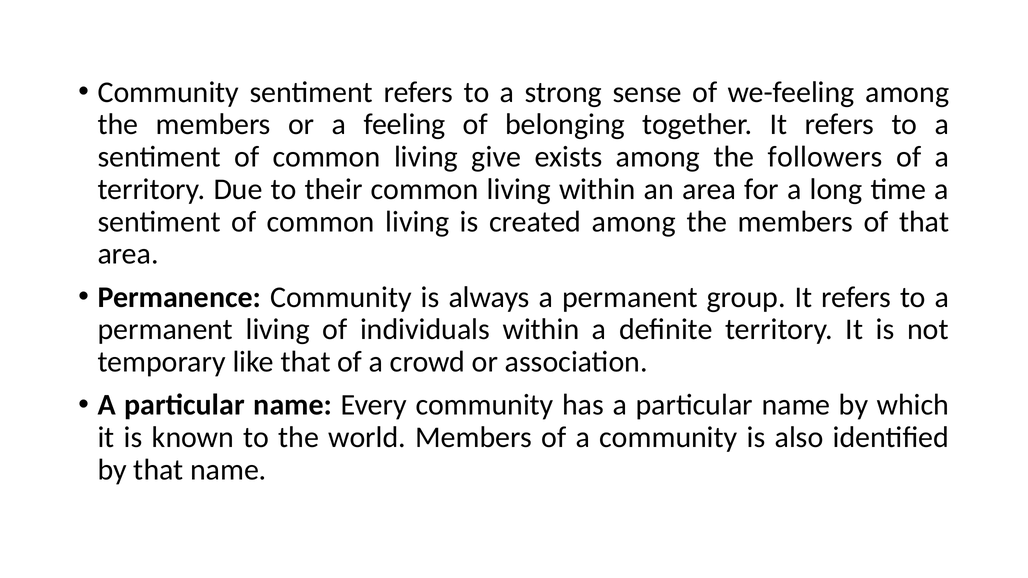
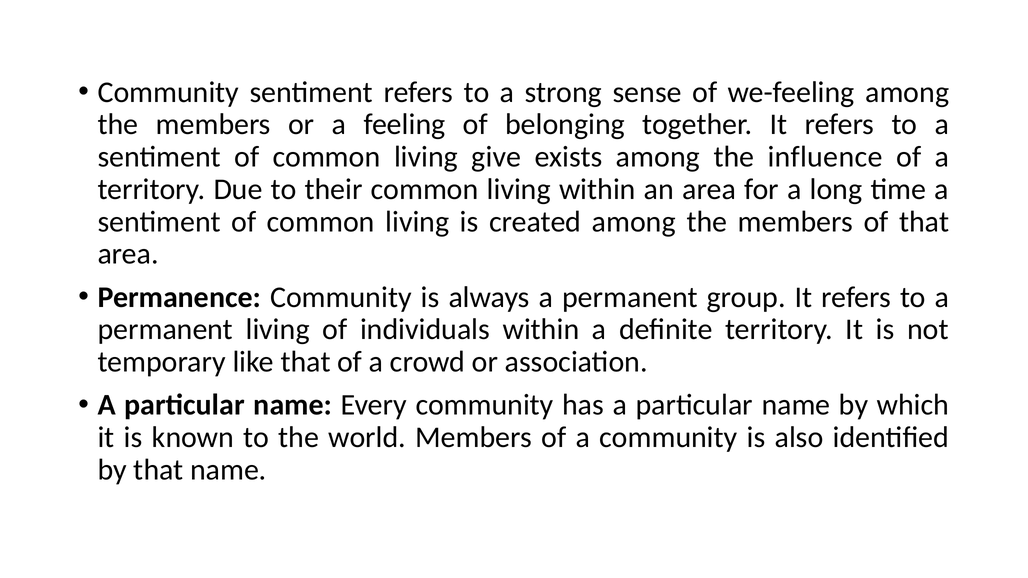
followers: followers -> influence (825, 157)
